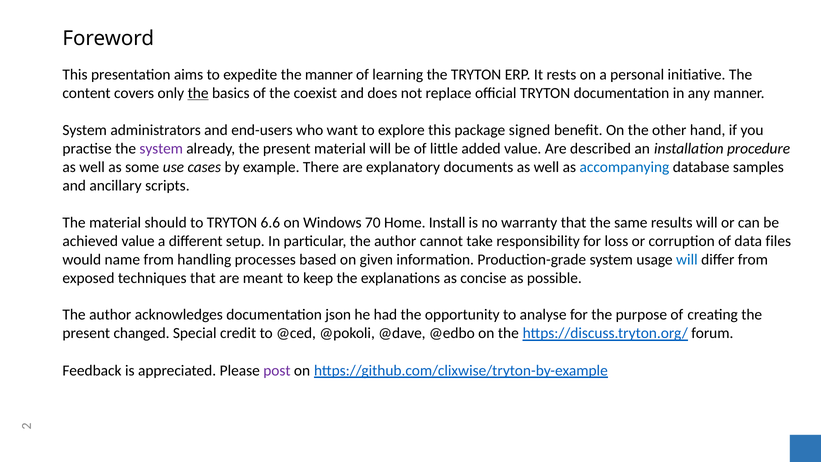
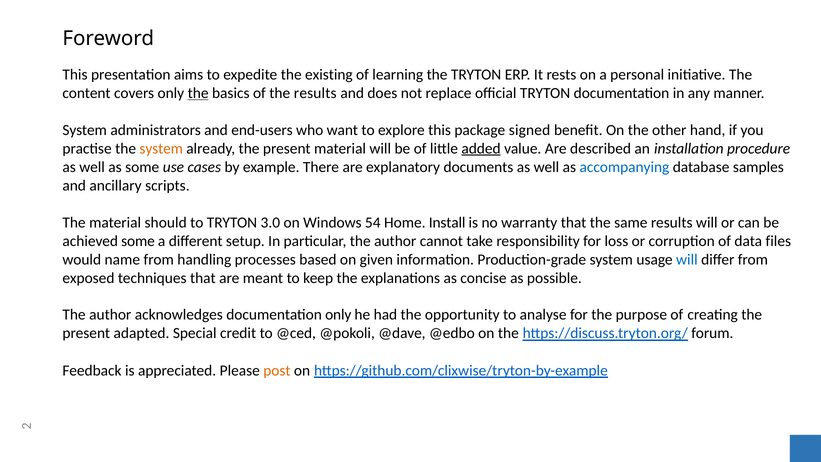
the manner: manner -> existing (329, 75)
the coexist: coexist -> results (315, 93)
system colour: purple -> orange (161, 149)
added underline: none -> present (481, 149)
6.6: 6.6 -> 3.0 (270, 222)
70: 70 -> 54 (373, 222)
achieved value: value -> some (138, 241)
documentation json: json -> only (338, 315)
changed: changed -> adapted (141, 333)
post colour: purple -> orange (277, 370)
